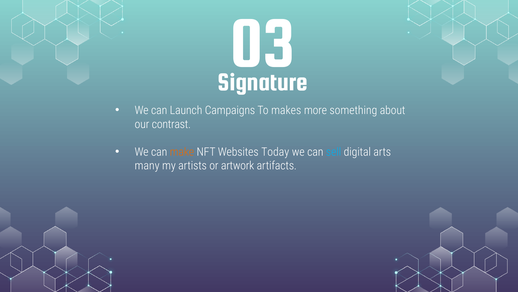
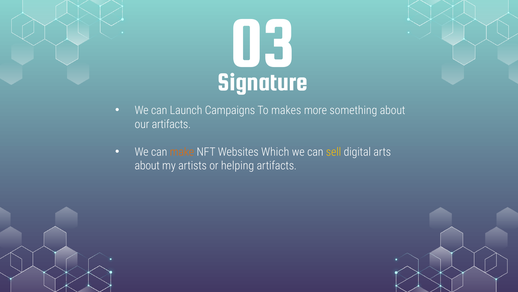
our contrast: contrast -> artifacts (171, 124)
Today: Today -> Which (275, 152)
sell colour: light blue -> yellow (334, 152)
many: many -> about (147, 165)
artwork: artwork -> helping (238, 165)
